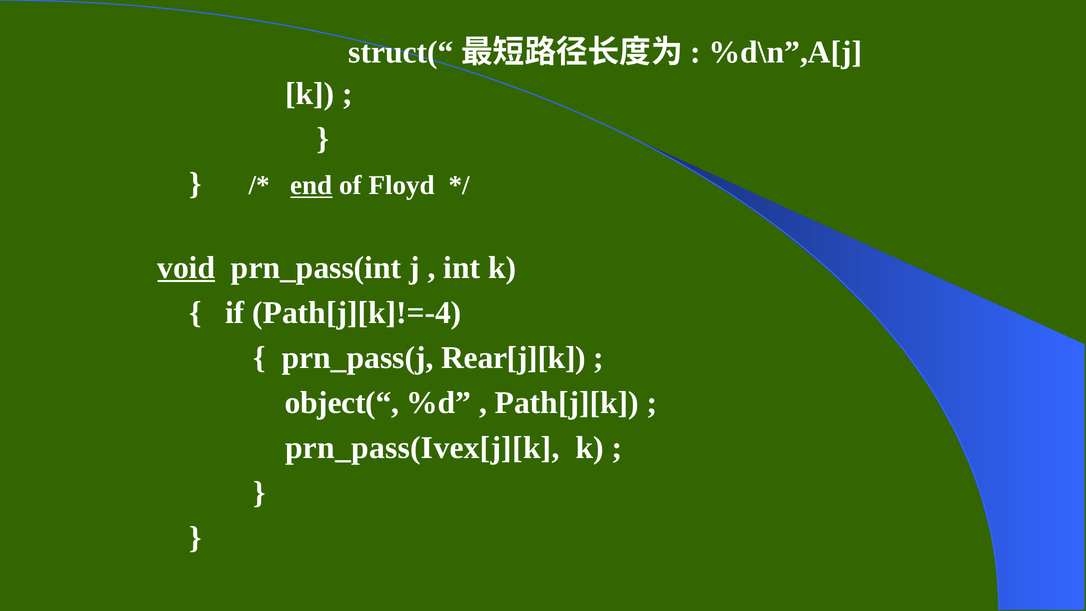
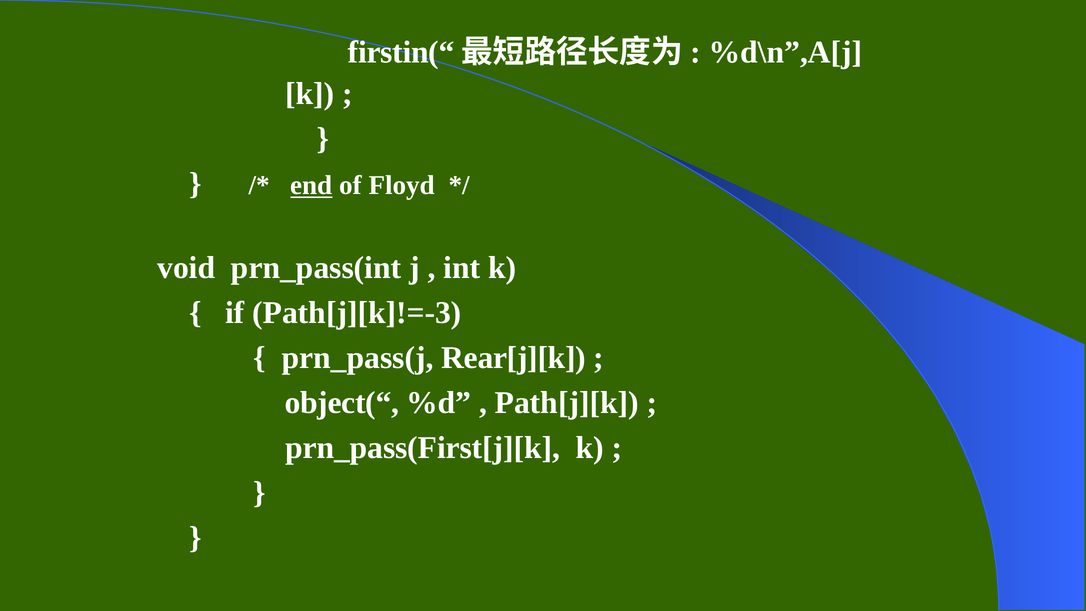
struct(“: struct(“ -> firstin(“ (401, 52)
void underline: present -> none (186, 267)
Path[j][k]!=-4: Path[j][k]!=-4 -> Path[j][k]!=-3 (357, 312)
prn_pass(Ivex[j][k: prn_pass(Ivex[j][k -> prn_pass(First[j][k (423, 447)
